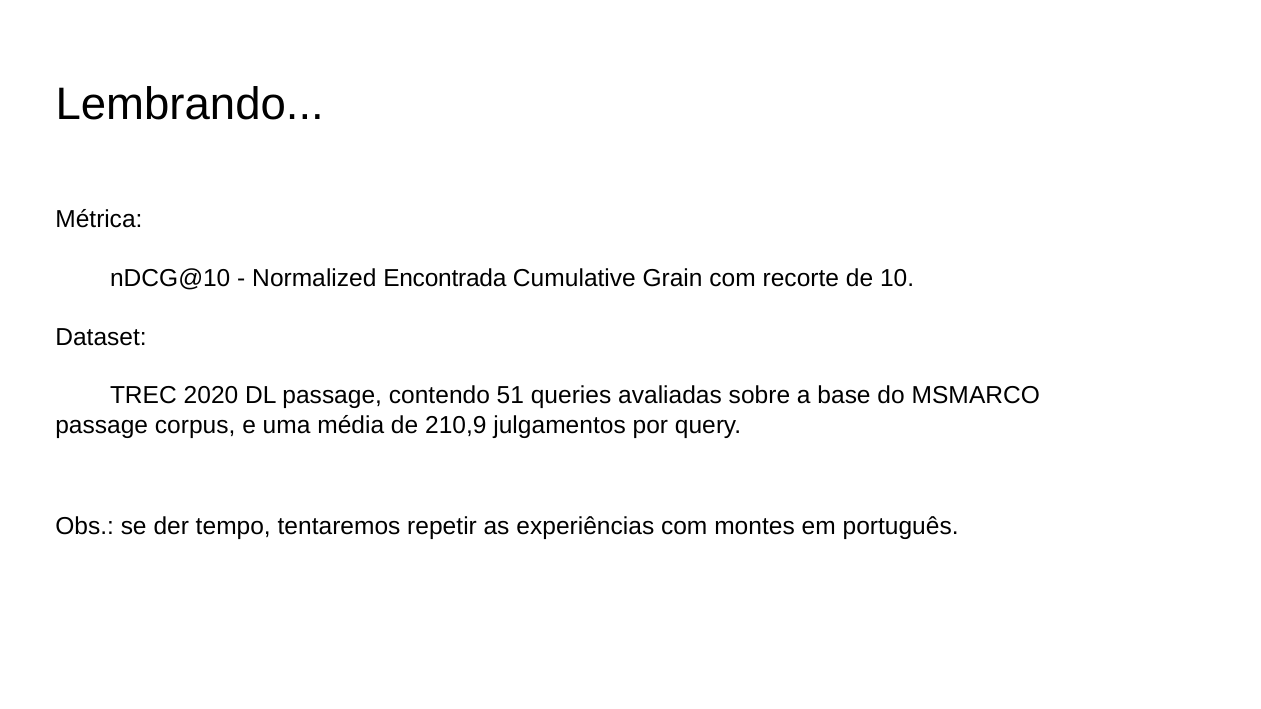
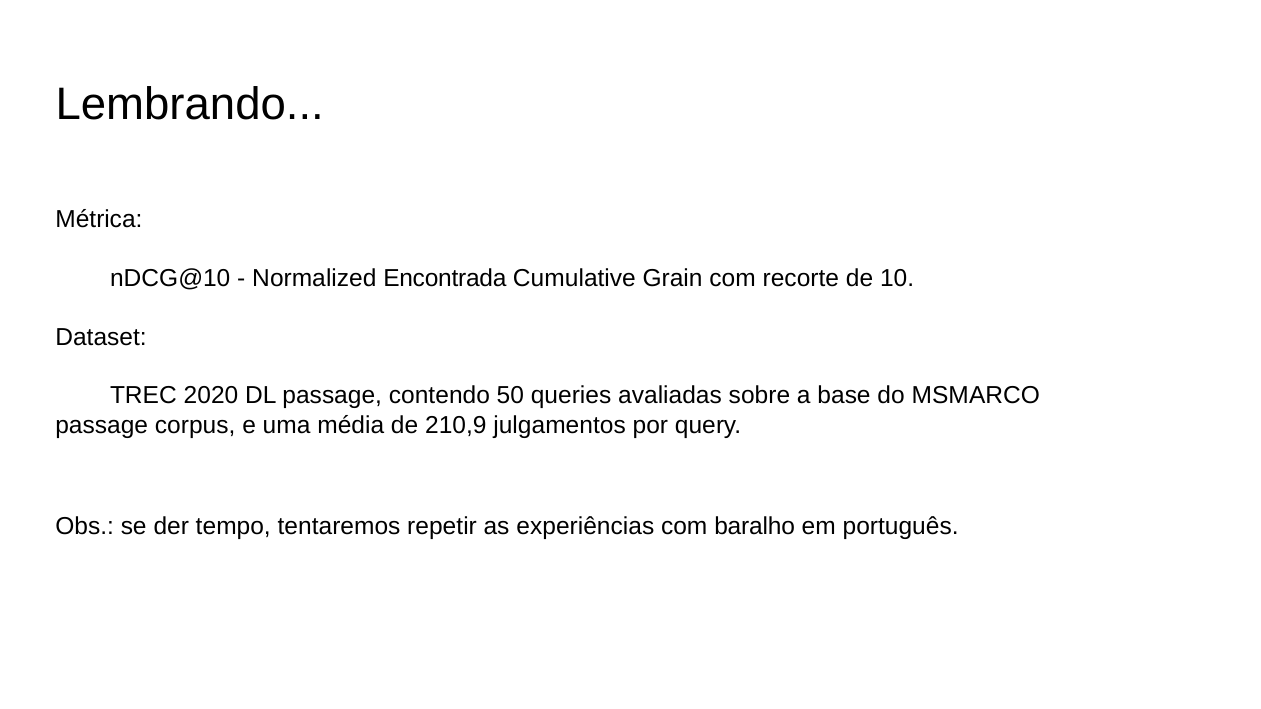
51: 51 -> 50 (510, 396)
montes: montes -> baralho (755, 526)
